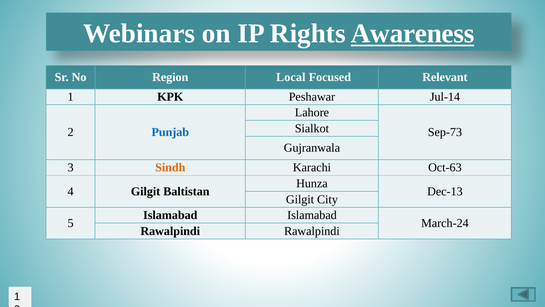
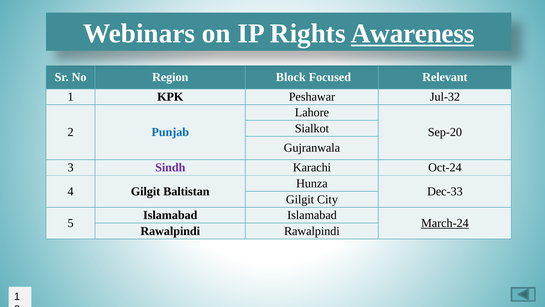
Local: Local -> Block (291, 77)
Jul-14: Jul-14 -> Jul-32 (445, 97)
Sep-73: Sep-73 -> Sep-20 (445, 132)
Sindh colour: orange -> purple (170, 167)
Oct-63: Oct-63 -> Oct-24 (445, 167)
Dec-13: Dec-13 -> Dec-33 (445, 191)
March-24 underline: none -> present (445, 223)
